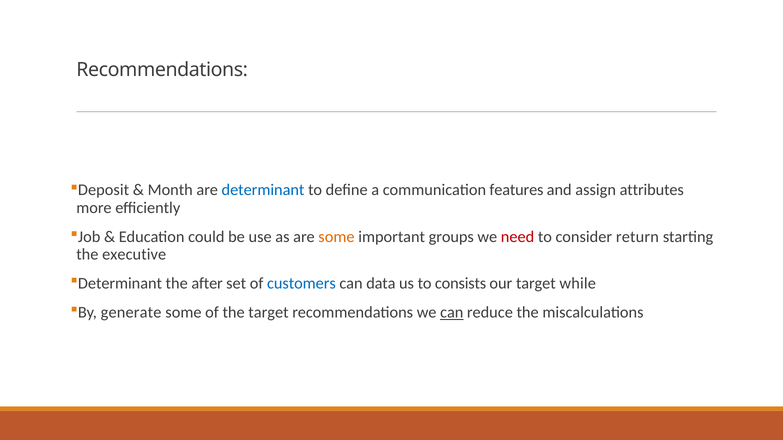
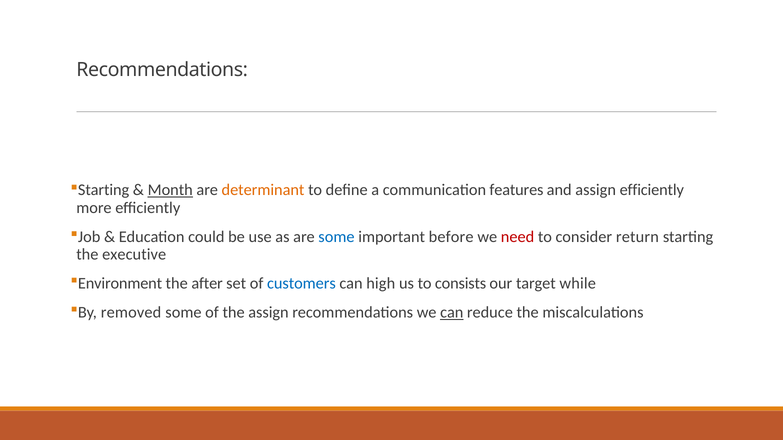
Deposit: Deposit -> Starting (104, 190)
Month underline: none -> present (170, 190)
determinant colour: blue -> orange (263, 190)
assign attributes: attributes -> efficiently (652, 190)
some colour: orange -> blue (336, 237)
groups: groups -> before (451, 237)
Determinant: Determinant -> Environment (120, 284)
data: data -> high (381, 284)
generate: generate -> removed (131, 313)
the target: target -> assign (269, 313)
